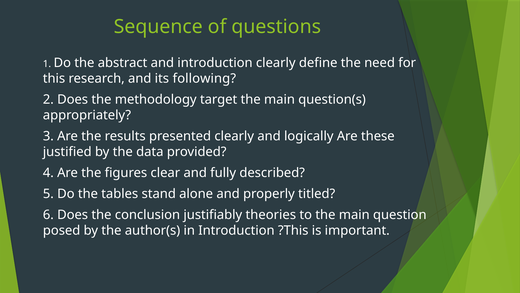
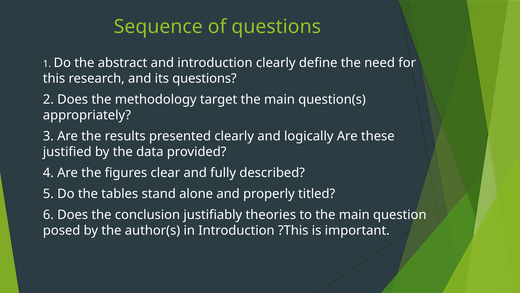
its following: following -> questions (204, 78)
